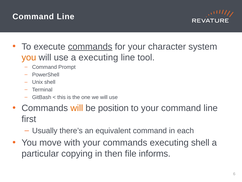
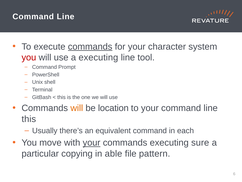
you colour: orange -> red (29, 57)
position: position -> location (113, 108)
first: first -> this (29, 119)
your underline: none -> present (92, 142)
executing shell: shell -> sure (200, 142)
then: then -> able (114, 153)
informs: informs -> pattern (155, 153)
